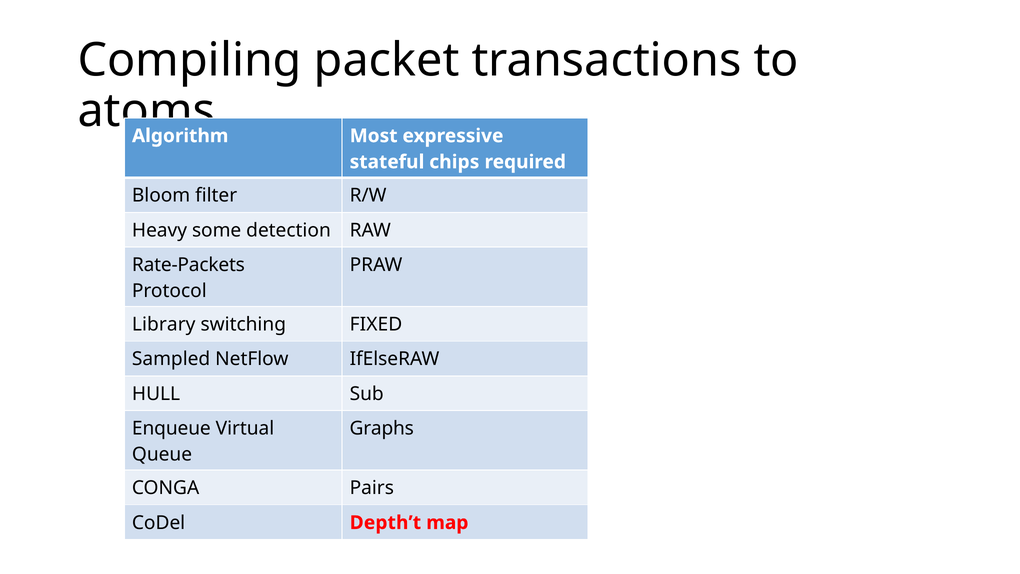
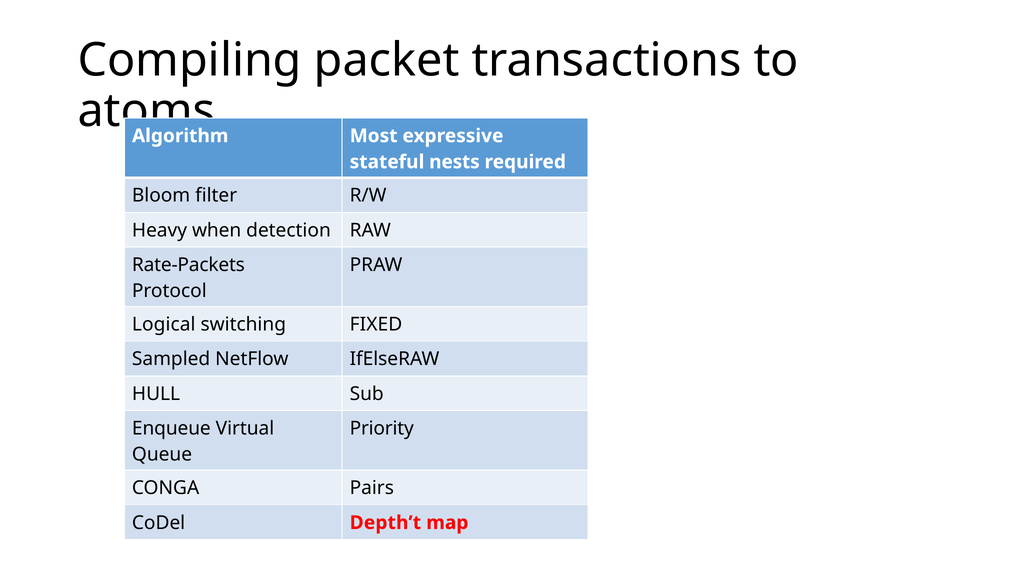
chips: chips -> nests (454, 162)
some: some -> when (217, 230)
Library: Library -> Logical (164, 324)
Graphs: Graphs -> Priority (382, 428)
